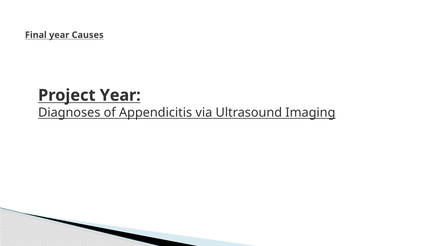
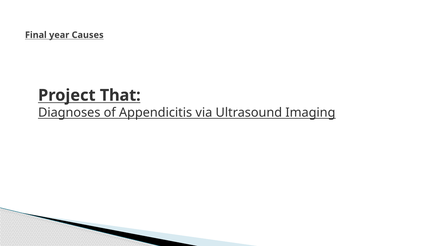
Project Year: Year -> That (120, 95)
